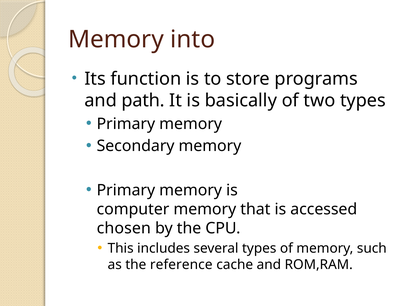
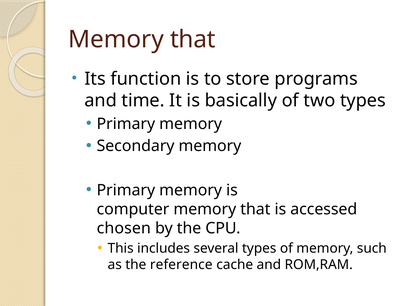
into: into -> that (193, 39)
path: path -> time (143, 101)
